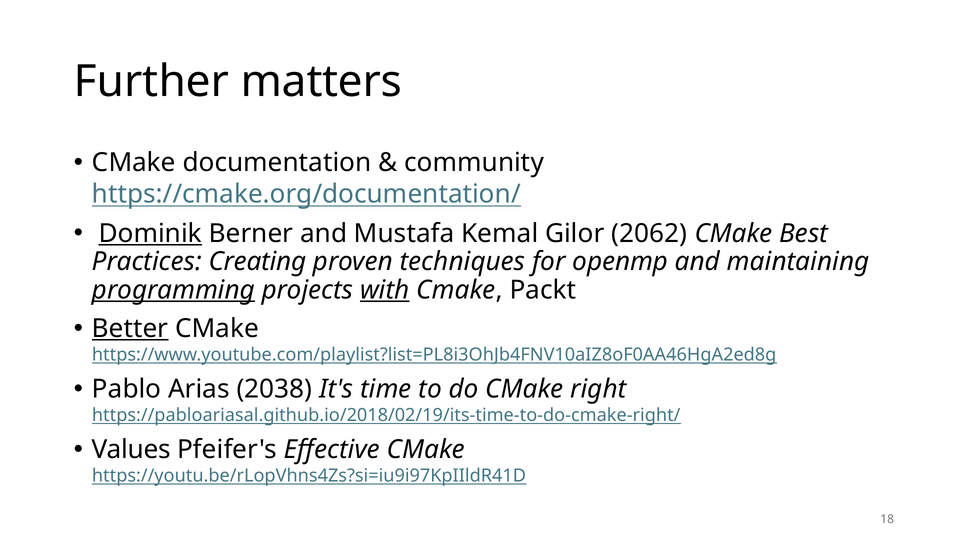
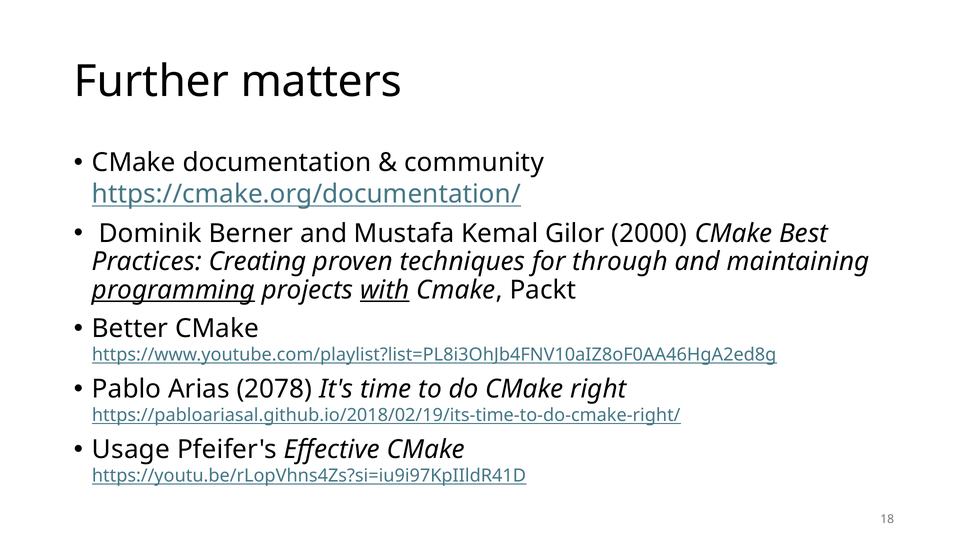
Dominik underline: present -> none (150, 233)
2062: 2062 -> 2000 (649, 233)
openmp: openmp -> through (620, 261)
Better underline: present -> none (130, 328)
2038: 2038 -> 2078 (274, 389)
Values: Values -> Usage (131, 449)
